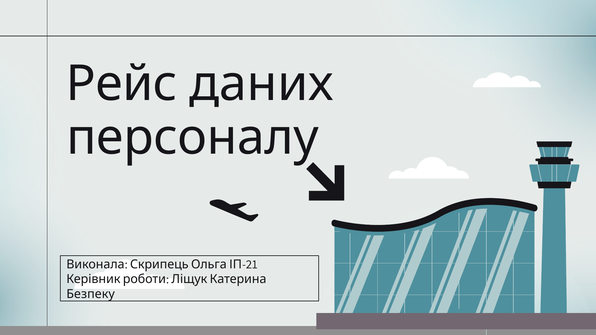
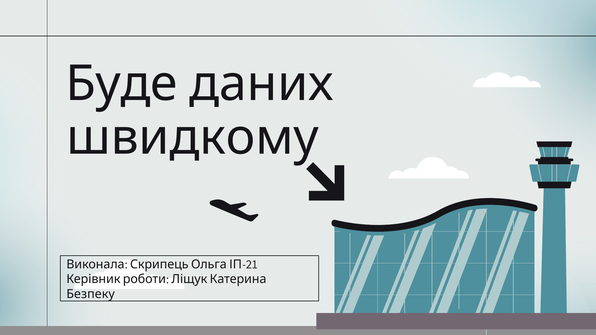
Рейс: Рейс -> Буде (122, 84)
персоналу: персоналу -> швидкому (193, 137)
